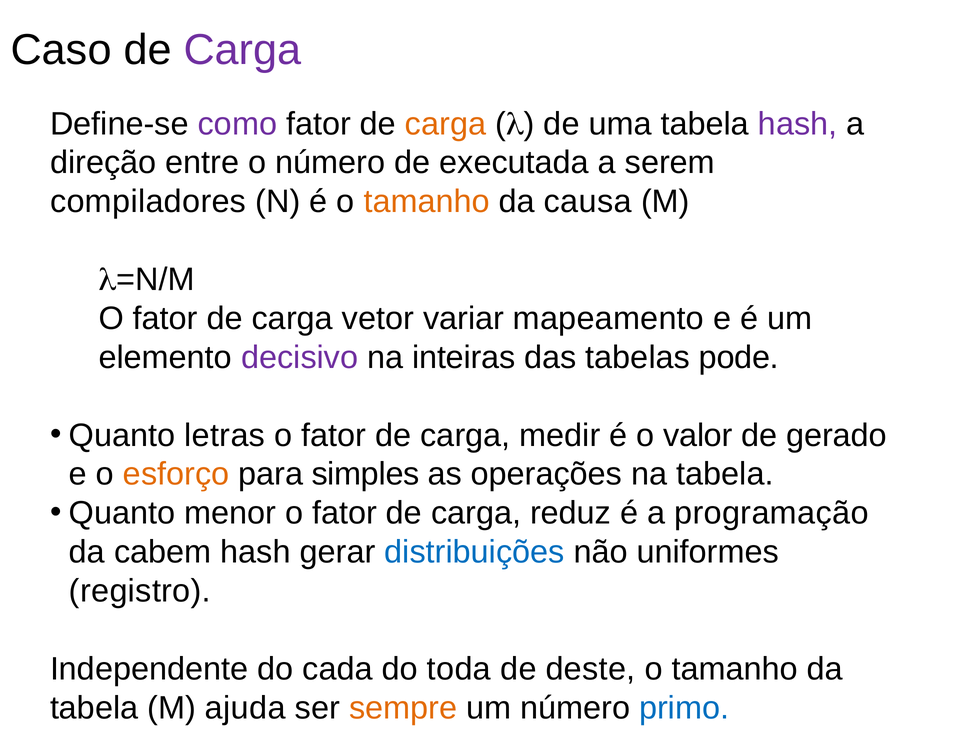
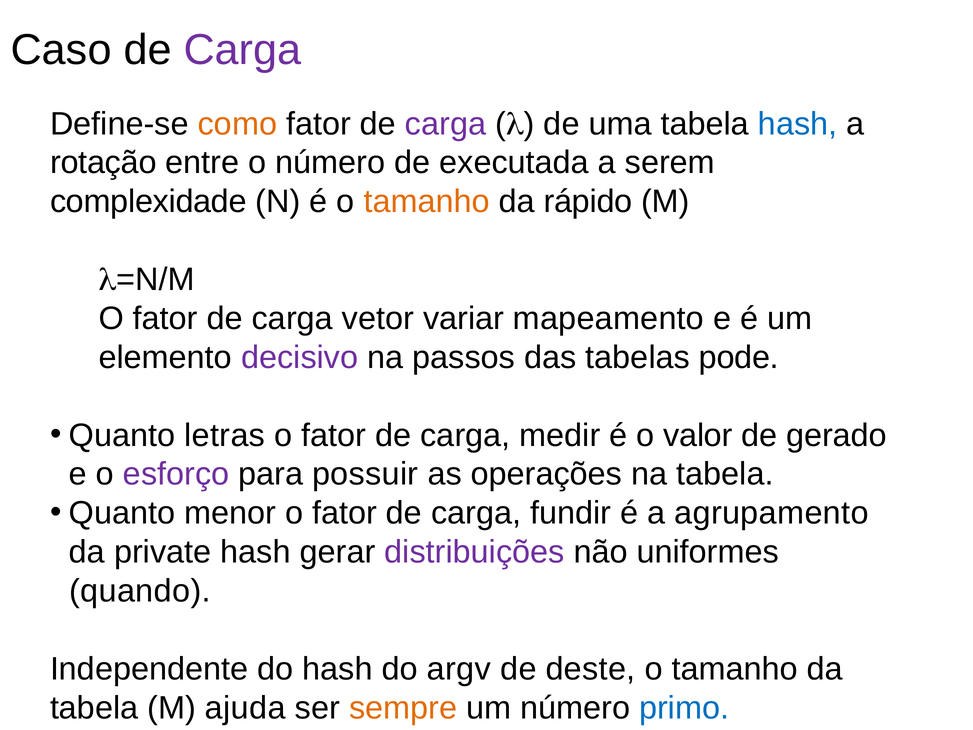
como colour: purple -> orange (237, 124)
carga colour: orange -> purple (446, 124)
hash colour: purple -> blue (798, 124)
direção: direção -> rotação (103, 163)
compiladores: compiladores -> complexidade (148, 202)
causa: causa -> rápido (588, 202)
inteiras: inteiras -> passos (464, 357)
esforço colour: orange -> purple (176, 474)
simples: simples -> possuir (365, 474)
reduz: reduz -> fundir (571, 513)
programação: programação -> agrupamento (771, 513)
cabem: cabem -> private (163, 552)
distribuições colour: blue -> purple (474, 552)
registro: registro -> quando (140, 591)
do cada: cada -> hash (338, 669)
toda: toda -> argv (459, 669)
